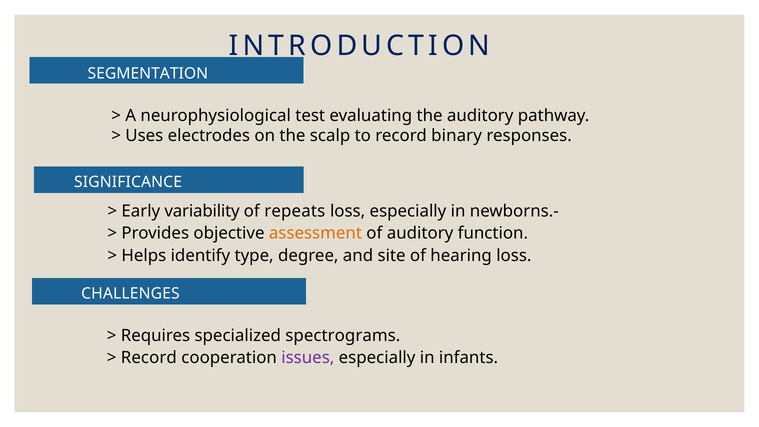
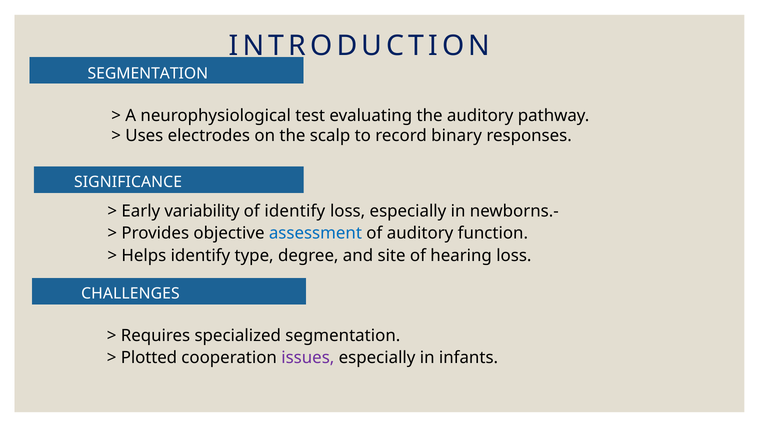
of repeats: repeats -> identify (295, 211)
assessment colour: orange -> blue (315, 233)
specialized spectrograms: spectrograms -> segmentation (343, 336)
Record: Record -> Plotted (149, 358)
